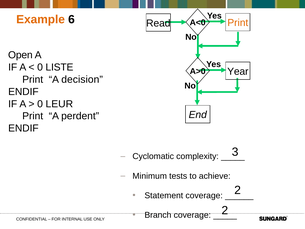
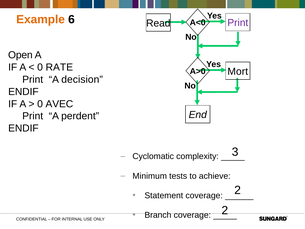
Print colour: orange -> purple (238, 23)
LISTE: LISTE -> RATE (59, 67)
Year: Year -> Mort (238, 71)
LEUR: LEUR -> AVEC (59, 104)
